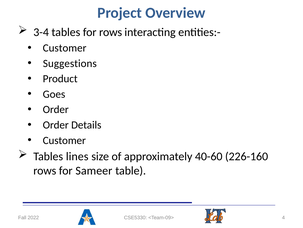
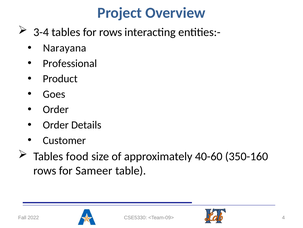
Customer: Customer -> Narayana (65, 48)
Suggestions: Suggestions -> Professional (70, 63)
lines: lines -> food (77, 156)
226-160: 226-160 -> 350-160 (247, 156)
